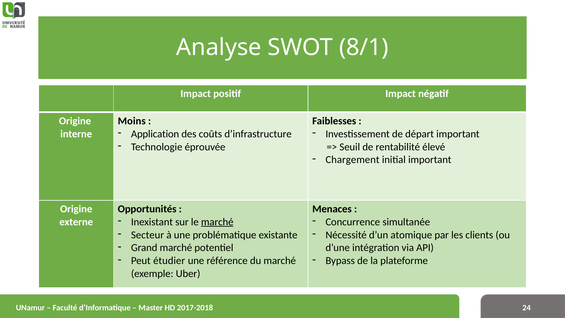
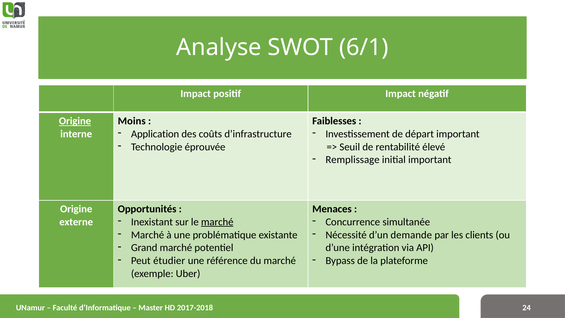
8/1: 8/1 -> 6/1 (364, 47)
Origine underline: none -> present (75, 121)
Chargement: Chargement -> Remplissage (353, 160)
Secteur: Secteur -> Marché (148, 235)
atomique: atomique -> demande (411, 235)
